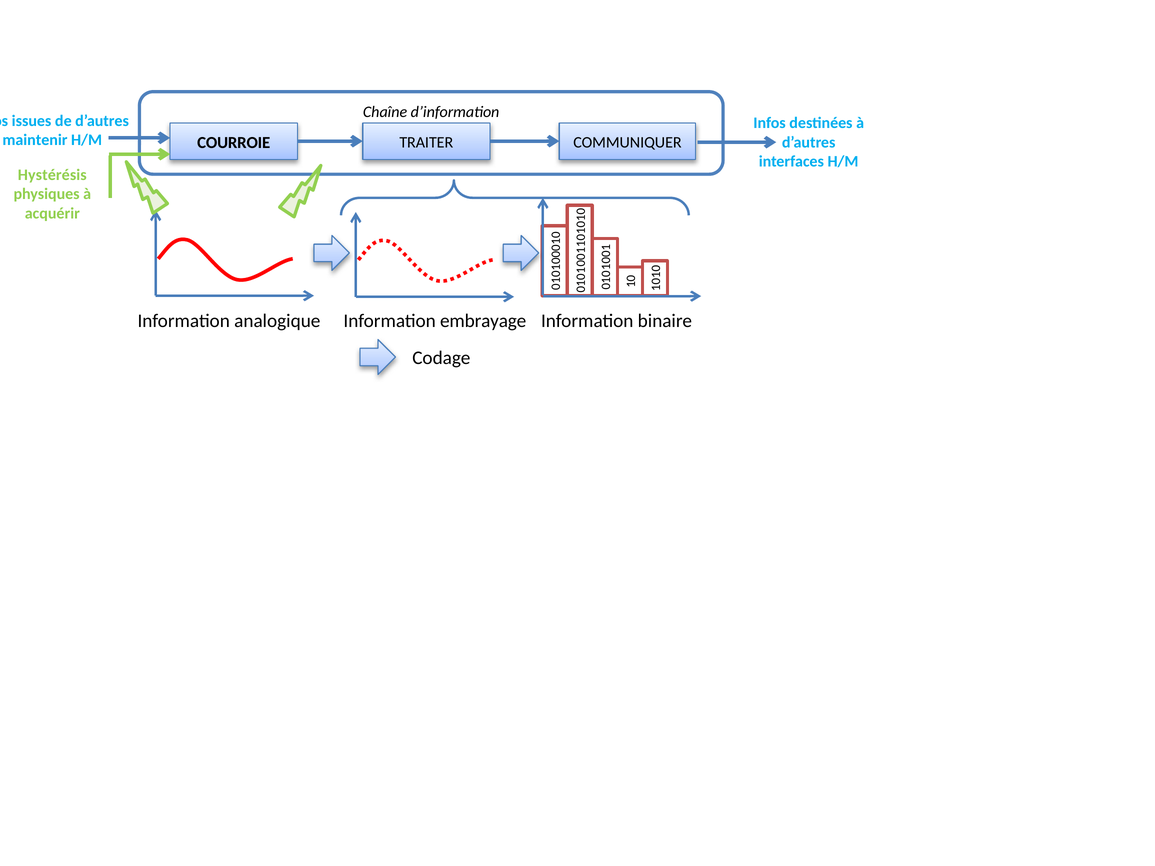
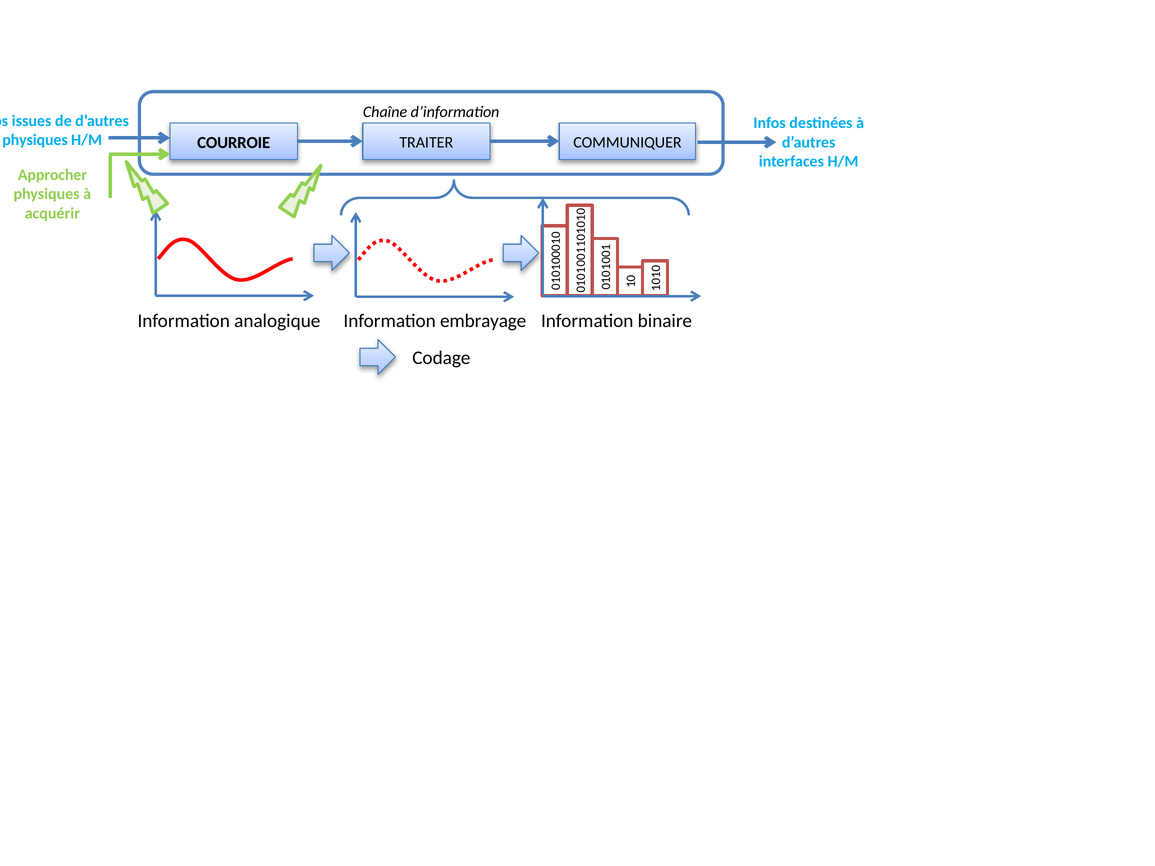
maintenir: maintenir -> physiques (35, 140)
Hystérésis: Hystérésis -> Approcher (52, 175)
